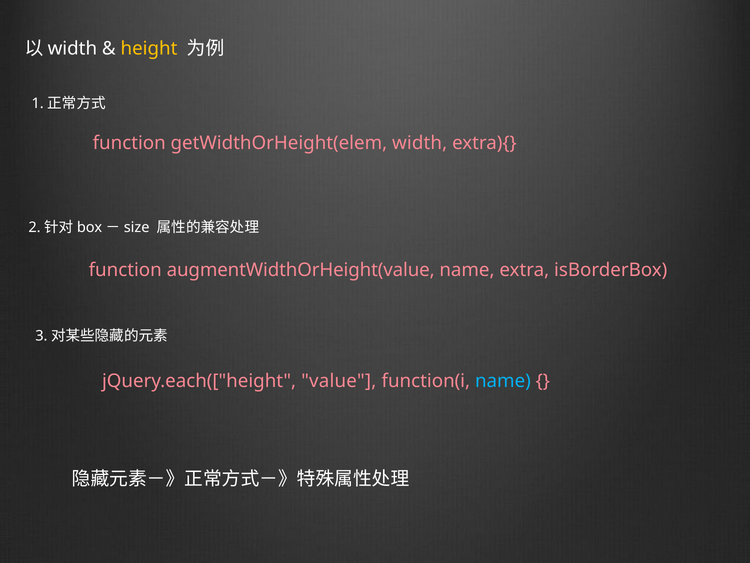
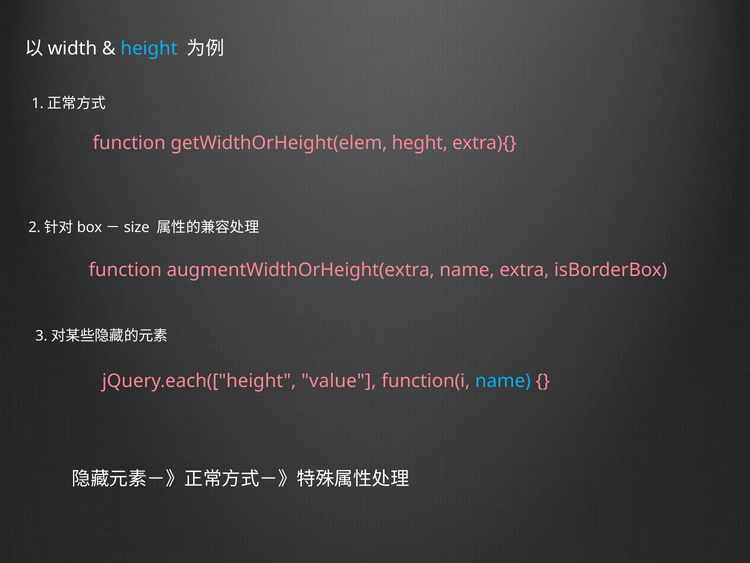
height colour: yellow -> light blue (149, 49)
width: width -> heght (420, 143)
augmentWidthOrHeight(value: augmentWidthOrHeight(value -> augmentWidthOrHeight(extra (301, 270)
